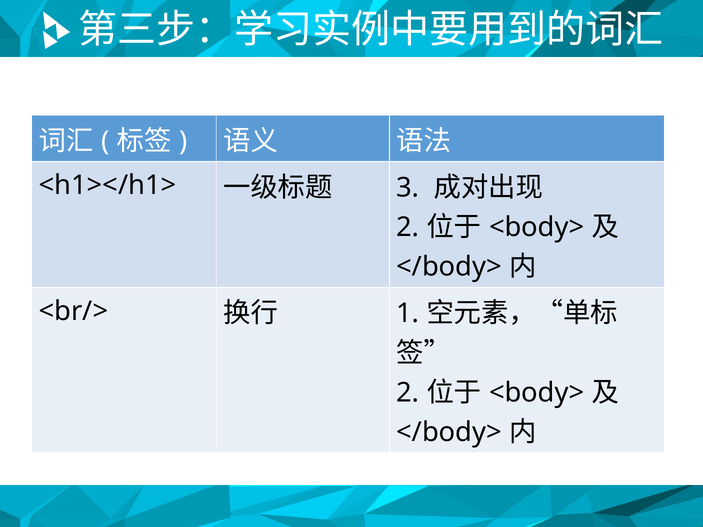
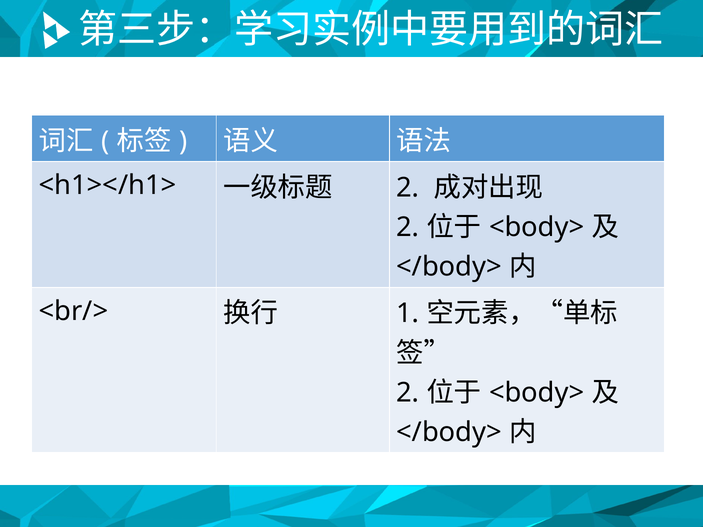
3: 3 -> 2 (408, 188)
